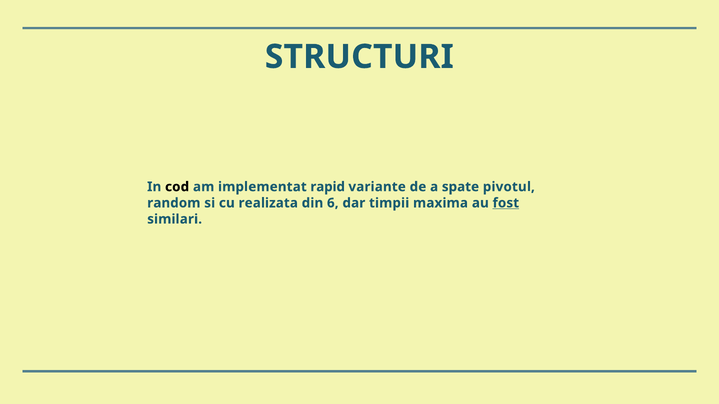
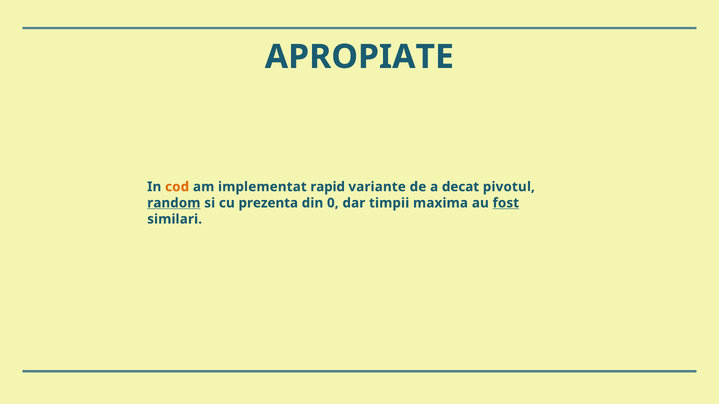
STRUCTURI: STRUCTURI -> APROPIATE (359, 57)
cod colour: black -> orange (177, 187)
spate: spate -> decat (460, 187)
random underline: none -> present (174, 203)
realizata: realizata -> prezenta (268, 203)
6: 6 -> 0 (333, 203)
